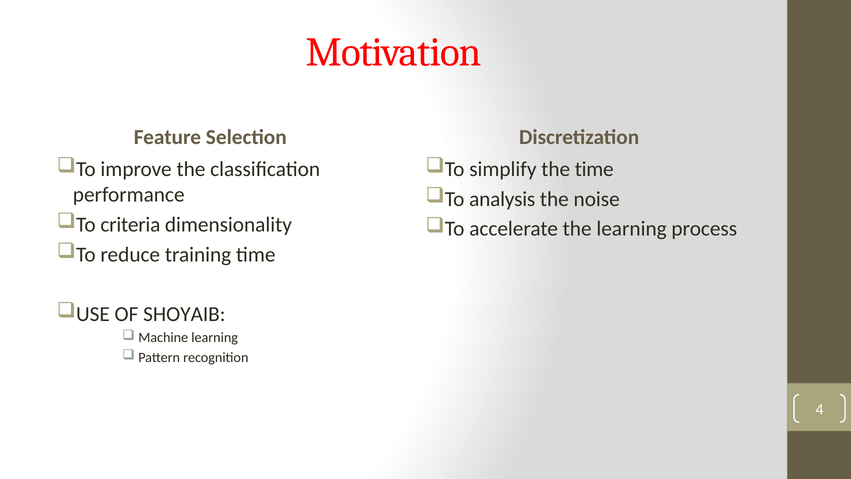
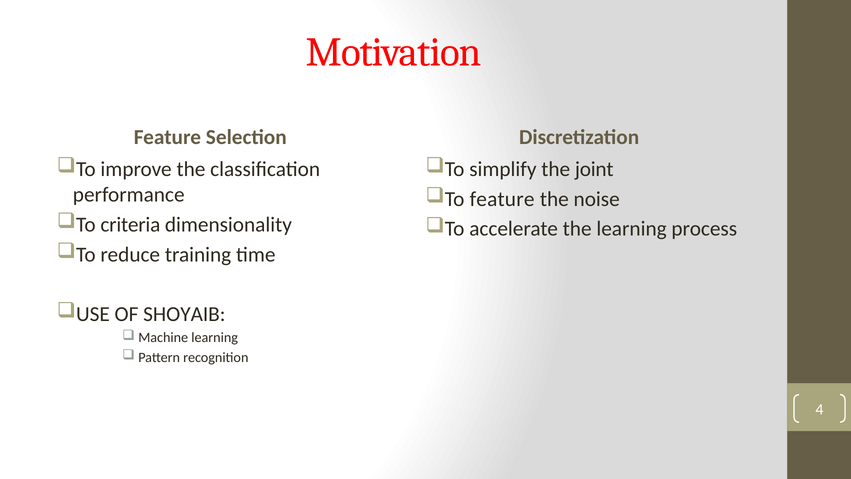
the time: time -> joint (594, 169)
To analysis: analysis -> feature (502, 199)
